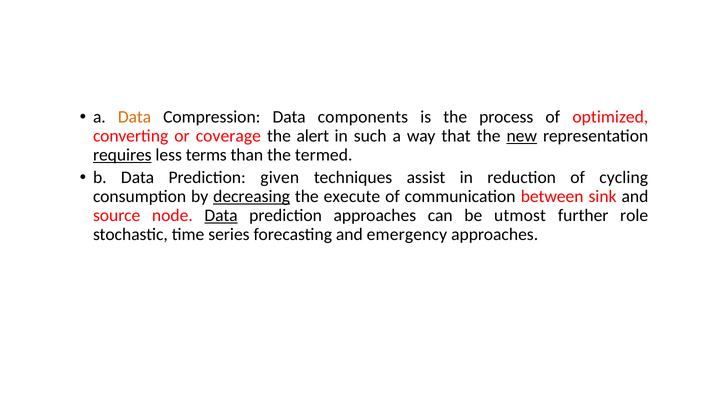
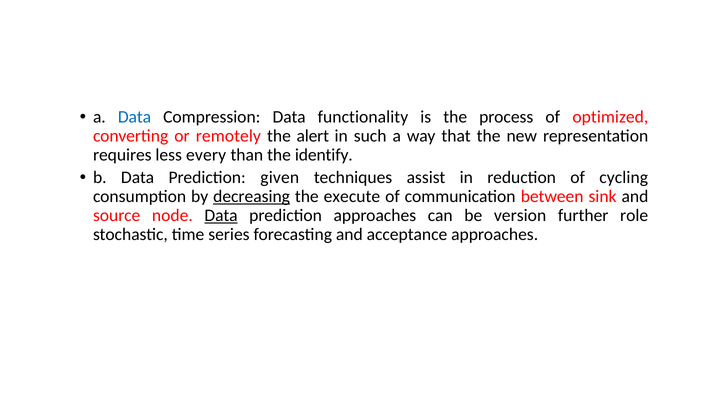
Data colour: orange -> blue (135, 117)
components: components -> functionality (363, 117)
coverage: coverage -> remotely (228, 136)
new underline: present -> none (522, 136)
requires underline: present -> none (122, 155)
terms: terms -> every (206, 155)
termed: termed -> identify (324, 155)
utmost: utmost -> version (520, 216)
emergency: emergency -> acceptance (407, 234)
